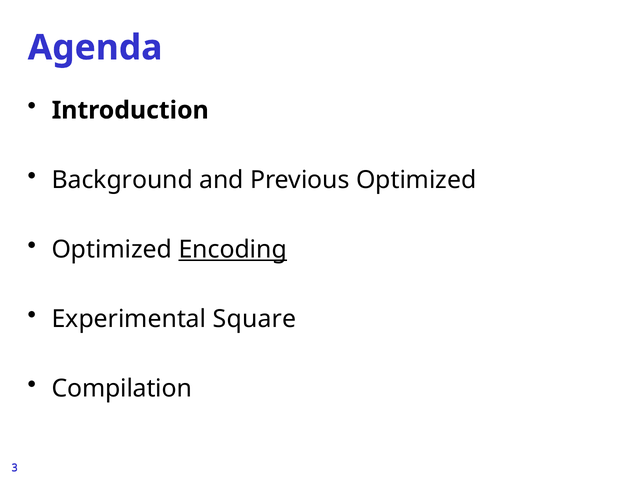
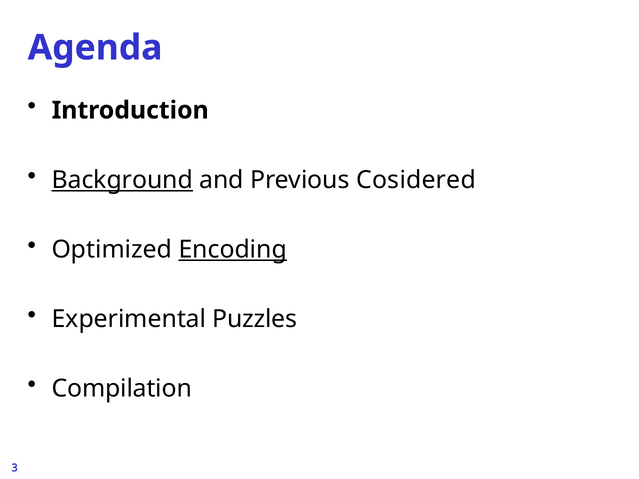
Background underline: none -> present (122, 180)
Previous Optimized: Optimized -> Cosidered (416, 180)
Square: Square -> Puzzles (255, 319)
